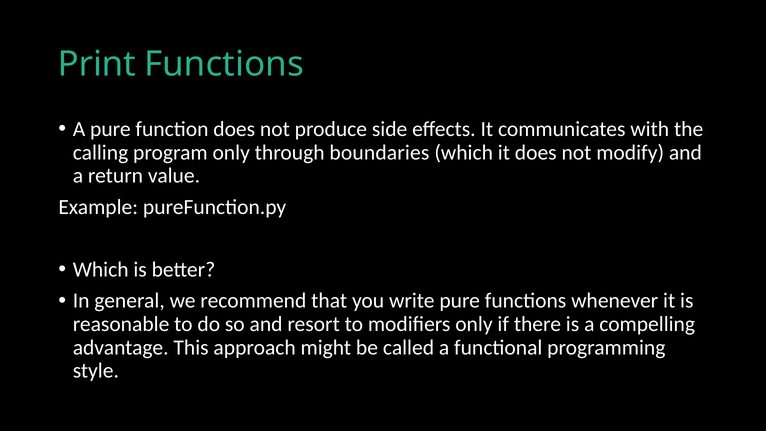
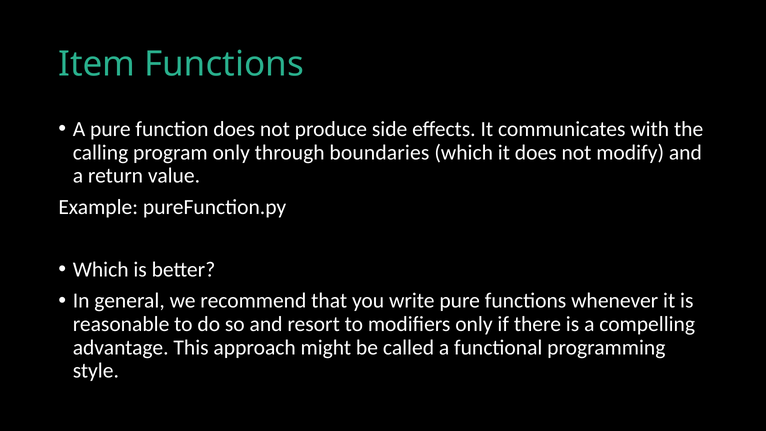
Print: Print -> Item (97, 64)
